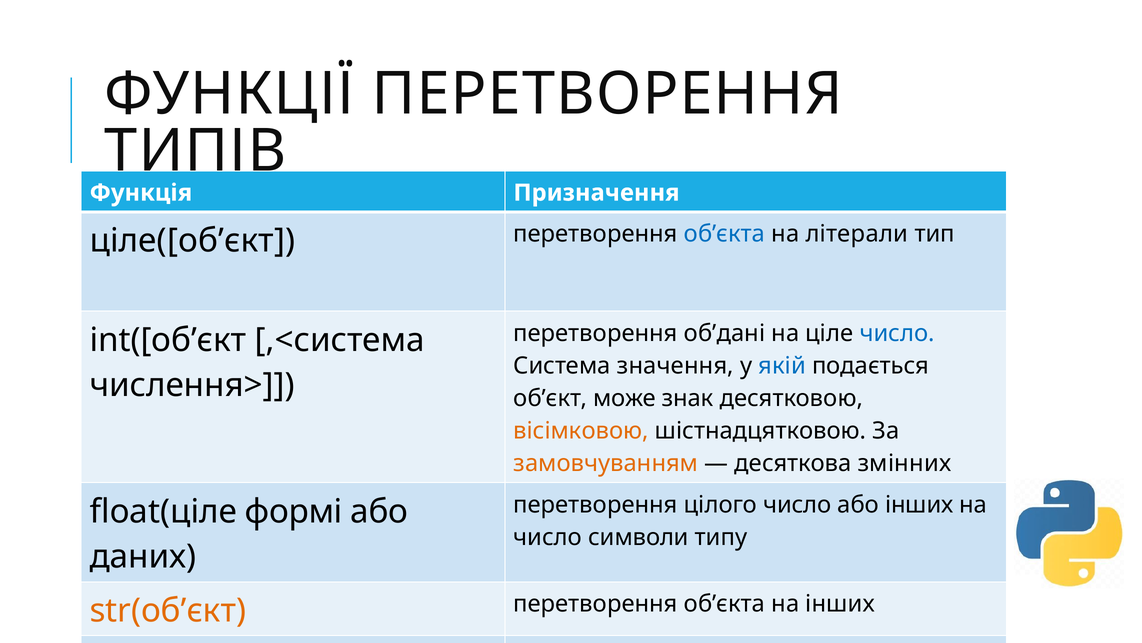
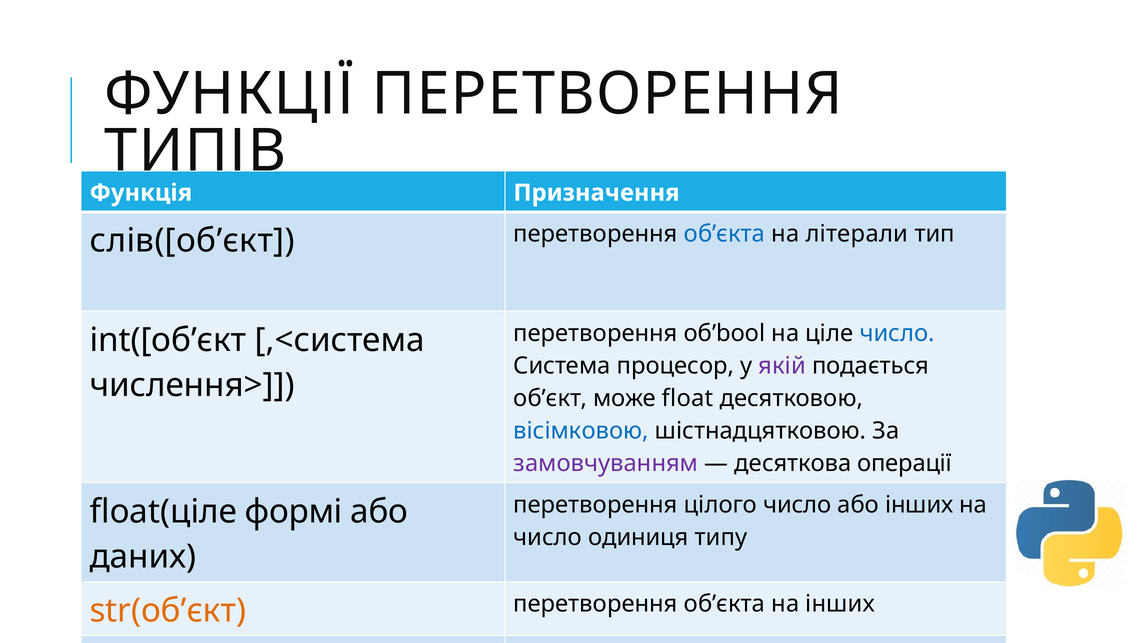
ціле([об’єкт: ціле([об’єкт -> слів([об’єкт (192, 241)
об’дані: об’дані -> об’bool (725, 333)
значення: значення -> процесор (675, 365)
якій colour: blue -> purple (782, 365)
знак: знак -> float (688, 398)
вісімковою colour: orange -> blue (581, 430)
замовчуванням colour: orange -> purple (606, 463)
змінних: змінних -> операції (905, 463)
символи: символи -> одиниця (638, 537)
